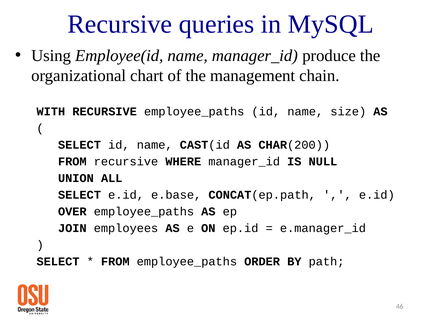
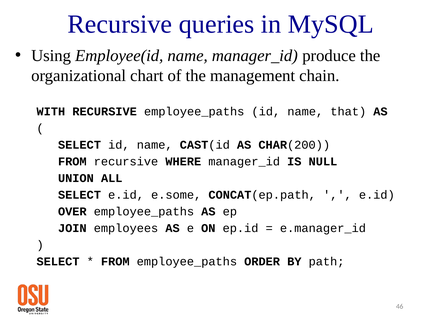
size: size -> that (348, 112)
e.base: e.base -> e.some (176, 195)
